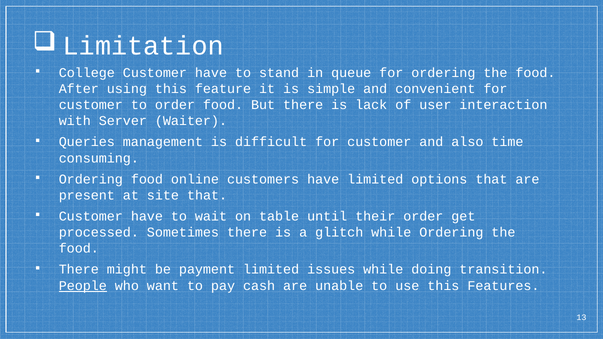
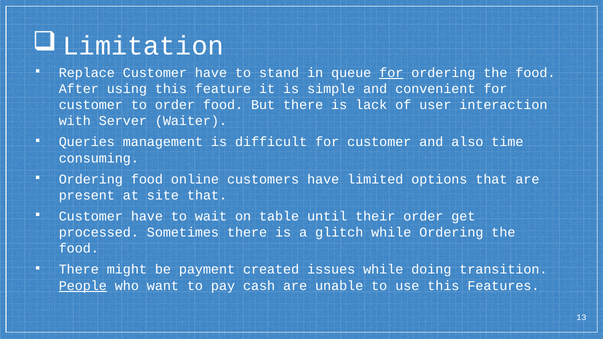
College: College -> Replace (87, 73)
for underline: none -> present (391, 73)
payment limited: limited -> created (271, 270)
